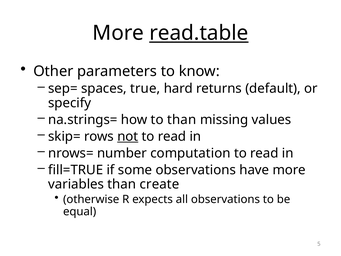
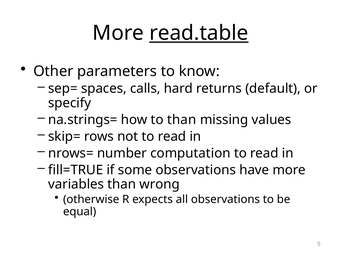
true: true -> calls (145, 89)
not underline: present -> none (128, 136)
create: create -> wrong (160, 184)
